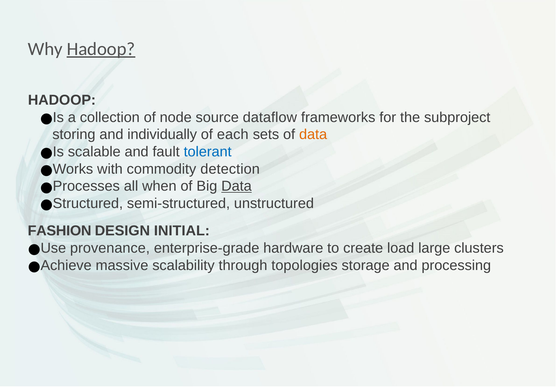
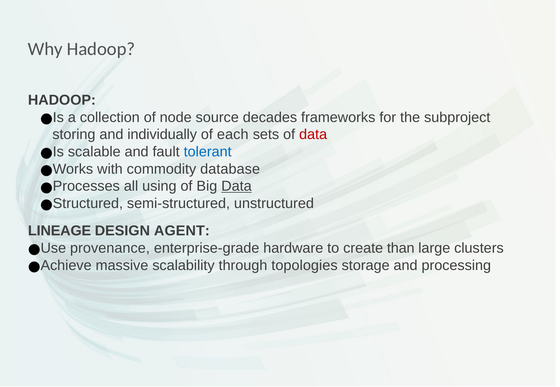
Hadoop underline: present -> none (101, 49)
dataflow: dataflow -> decades (270, 118)
data colour: orange -> red (313, 135)
detection: detection -> database (230, 169)
when: when -> using (159, 187)
FASHION: FASHION -> LINEAGE (60, 231)
INITIAL: INITIAL -> AGENT (182, 231)
load: load -> than (401, 249)
